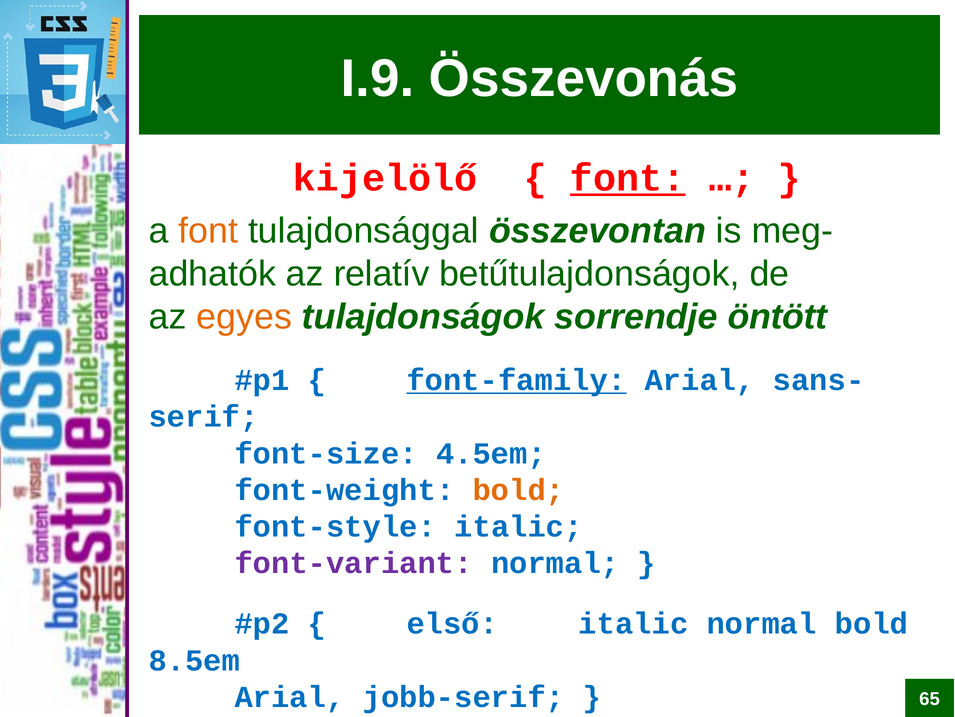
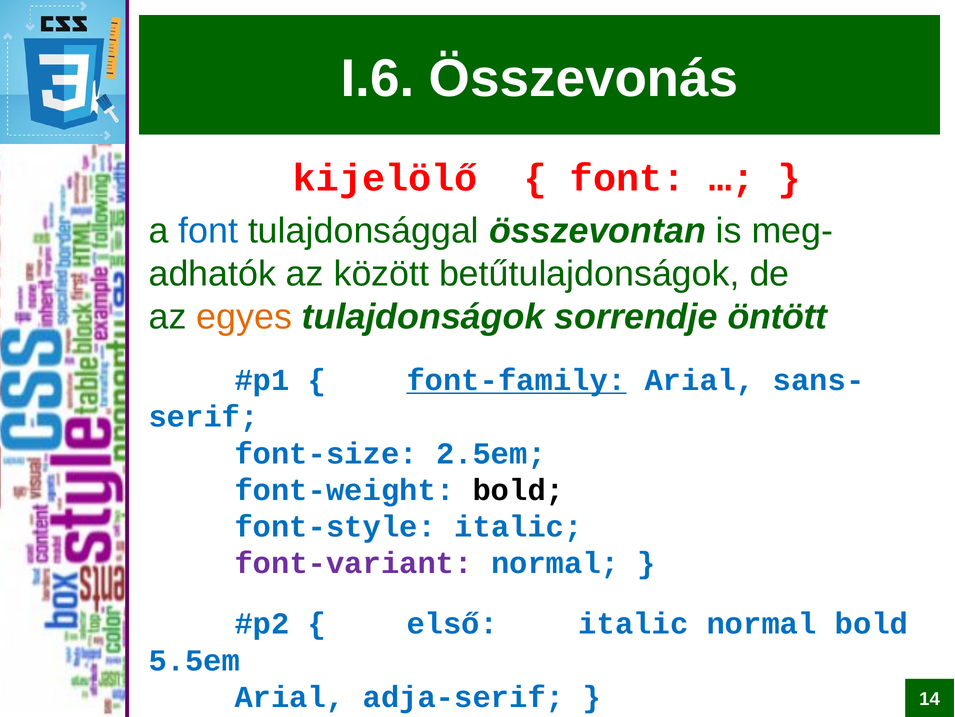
I.9: I.9 -> I.6 (377, 78)
font underline: present -> none (628, 178)
font colour: orange -> blue (208, 230)
relatív: relatív -> között (381, 273)
4.5em: 4.5em -> 2.5em (491, 453)
bold colour: orange -> black (518, 490)
8.5em: 8.5em -> 5.5em (194, 660)
jobb-serif: jobb-serif -> adja-serif (463, 696)
65: 65 -> 14 (930, 698)
